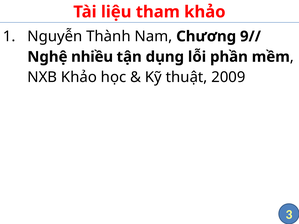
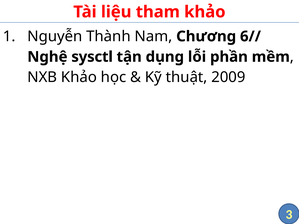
9//: 9// -> 6// (250, 36)
nhiều: nhiều -> sysctl (92, 57)
